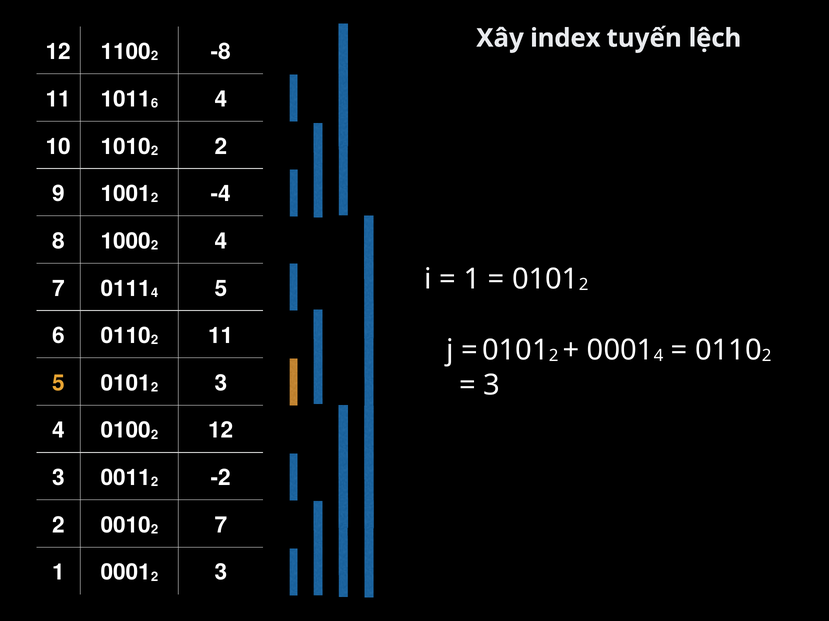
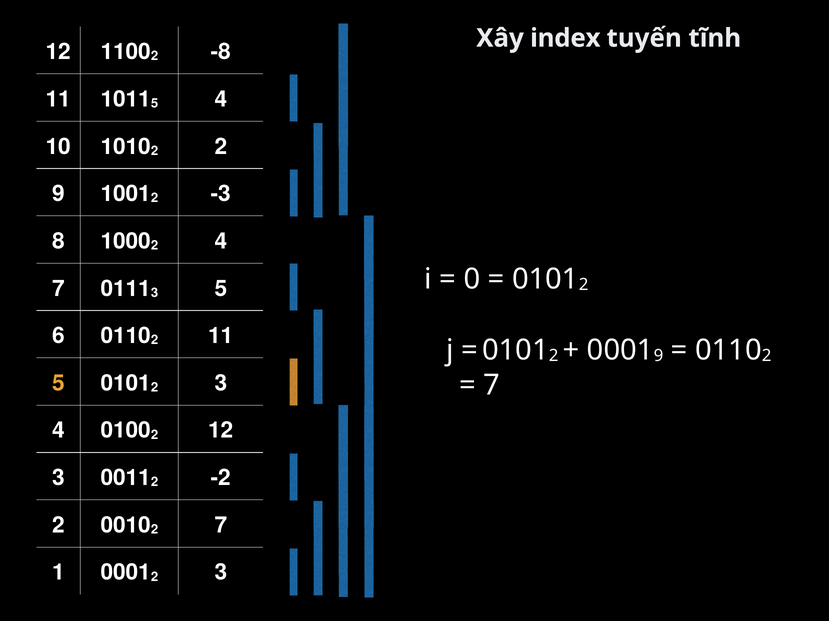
lệch: lệch -> tĩnh (715, 38)
6: 6 -> 5 (155, 104)
-4: -4 -> -3 (221, 194)
1: 1 -> 0 (472, 279)
4: 4 -> 3 (155, 293)
4: 4 -> 9 (659, 356)
3: 3 -> 7 (492, 385)
